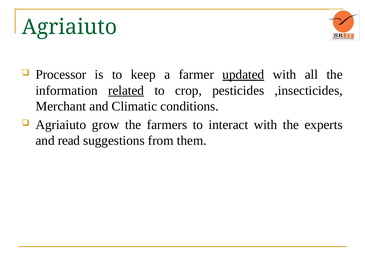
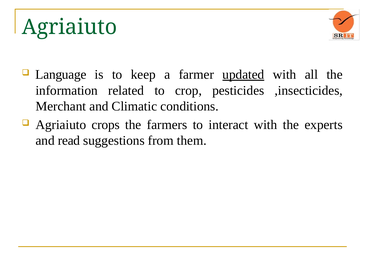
Processor: Processor -> Language (61, 75)
related underline: present -> none (126, 90)
grow: grow -> crops (106, 125)
